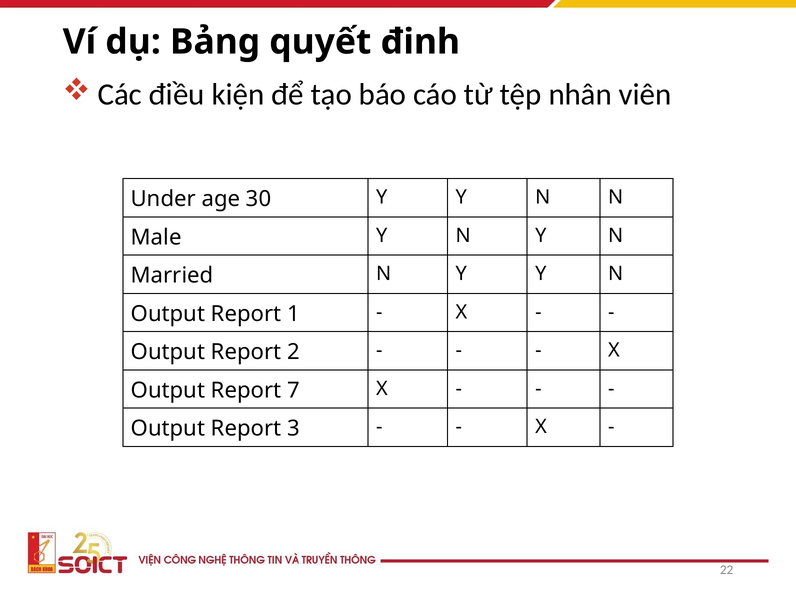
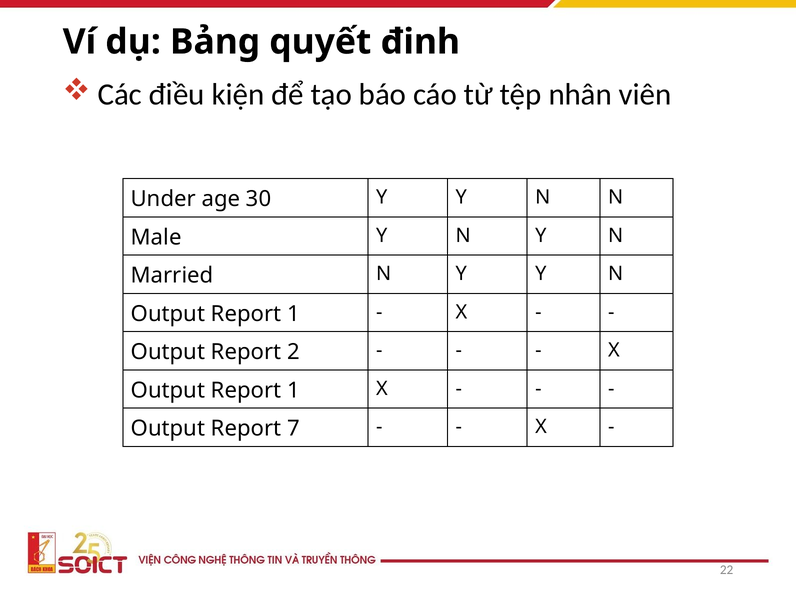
7: 7 -> 1 (293, 390)
3: 3 -> 7 (293, 429)
